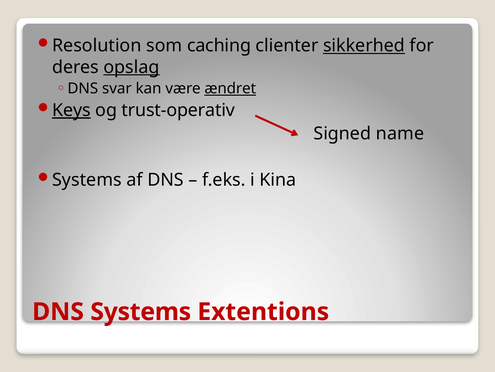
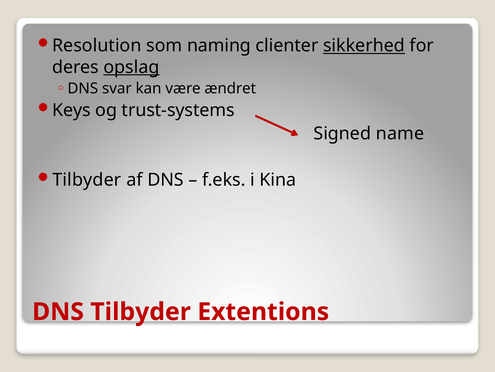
caching: caching -> naming (219, 46)
ændret underline: present -> none (230, 88)
Keys underline: present -> none (71, 110)
trust-operativ: trust-operativ -> trust-systems (178, 110)
Systems: Systems -> Tilbyder (87, 180)
DNS Systems: Systems -> Tilbyder (141, 311)
